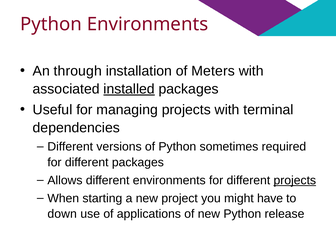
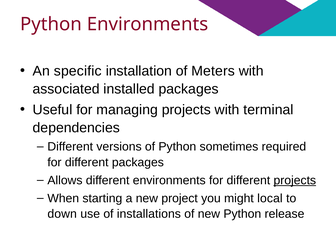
through: through -> specific (78, 71)
installed underline: present -> none (129, 89)
have: have -> local (270, 198)
applications: applications -> installations (149, 214)
